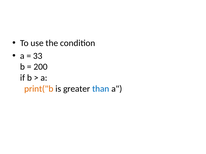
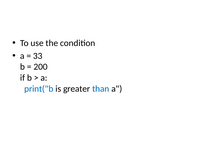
print("b colour: orange -> blue (39, 89)
